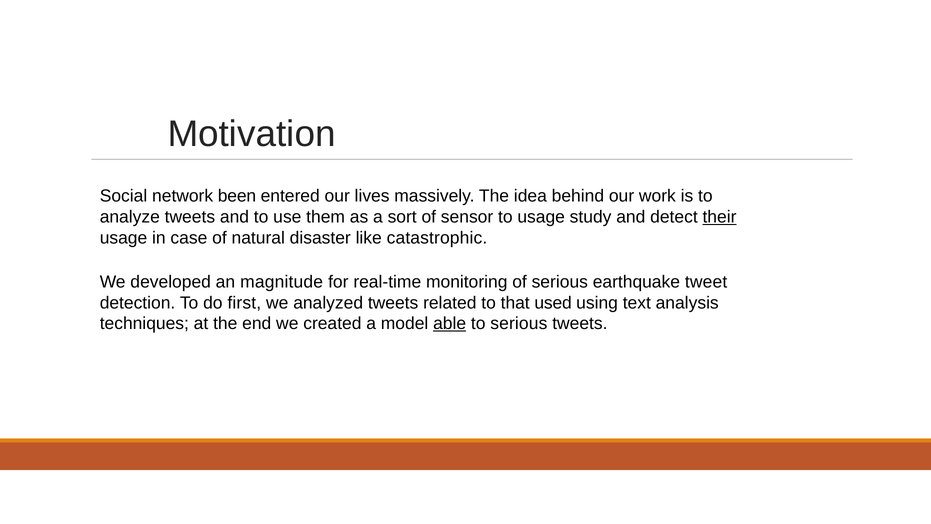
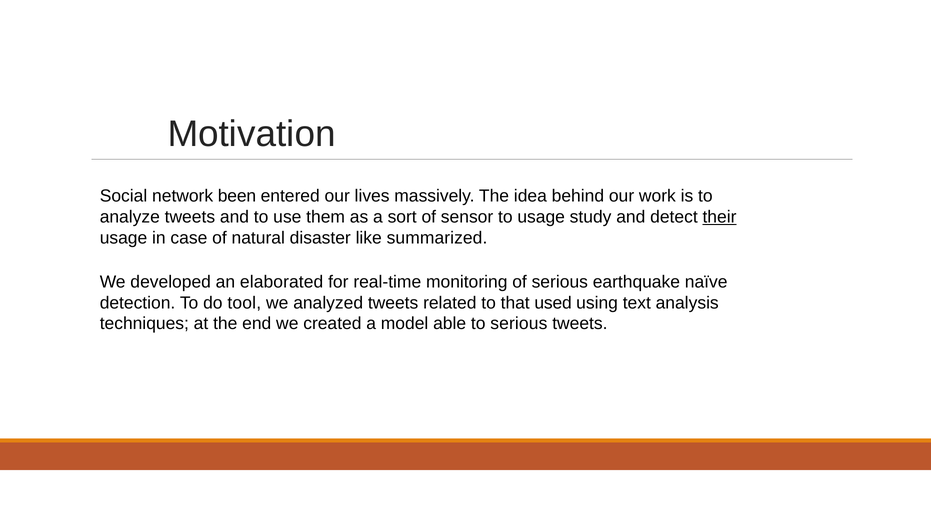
catastrophic: catastrophic -> summarized (437, 238)
magnitude: magnitude -> elaborated (282, 282)
tweet: tweet -> naïve (706, 282)
first: first -> tool (244, 303)
able underline: present -> none (450, 324)
